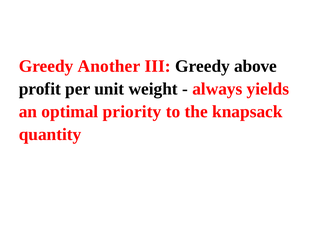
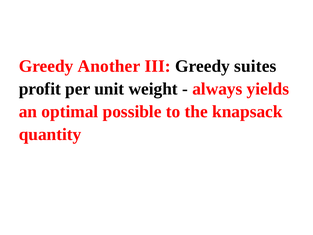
above: above -> suites (255, 66)
priority: priority -> possible (132, 112)
